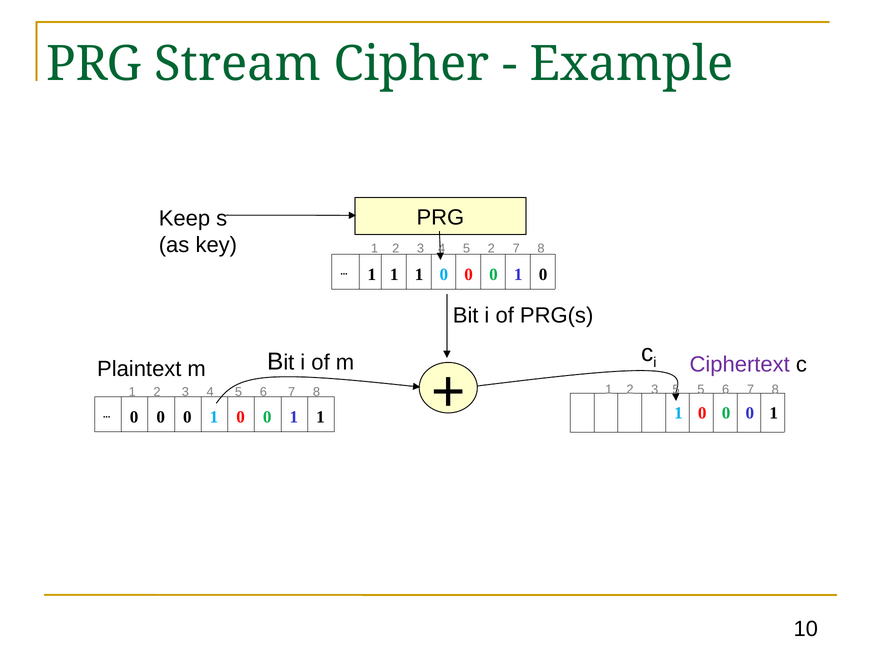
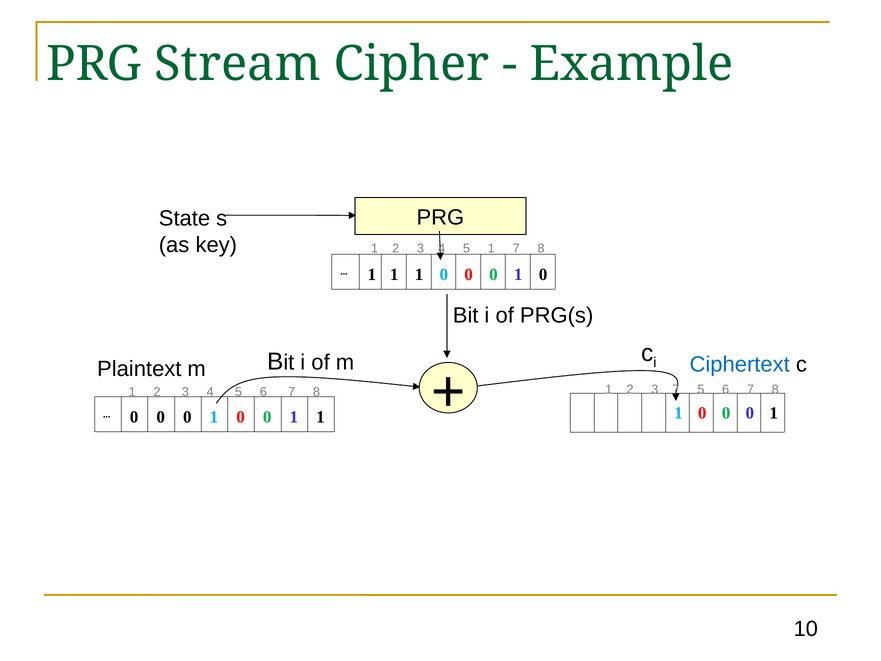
Keep: Keep -> State (185, 218)
5 2: 2 -> 1 (491, 249)
Ciphertext colour: purple -> blue (740, 364)
3 5: 5 -> 7 (676, 389)
